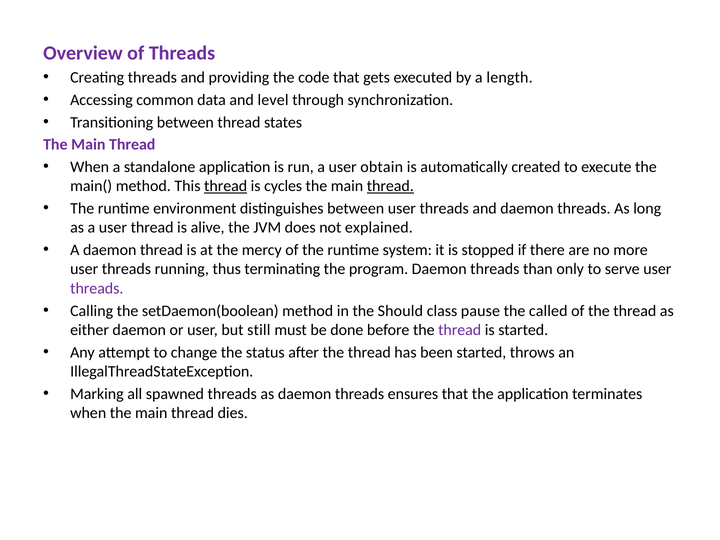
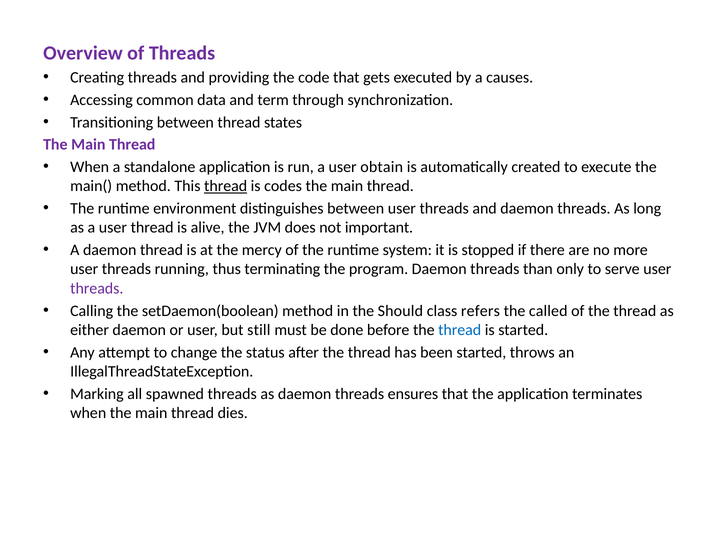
length: length -> causes (510, 78)
level: level -> term (273, 100)
cycles: cycles -> codes (283, 186)
thread underline: present -> none (390, 186)
explained: explained -> important (379, 228)
pause: pause -> refers (480, 311)
thread colour: purple -> blue (460, 330)
